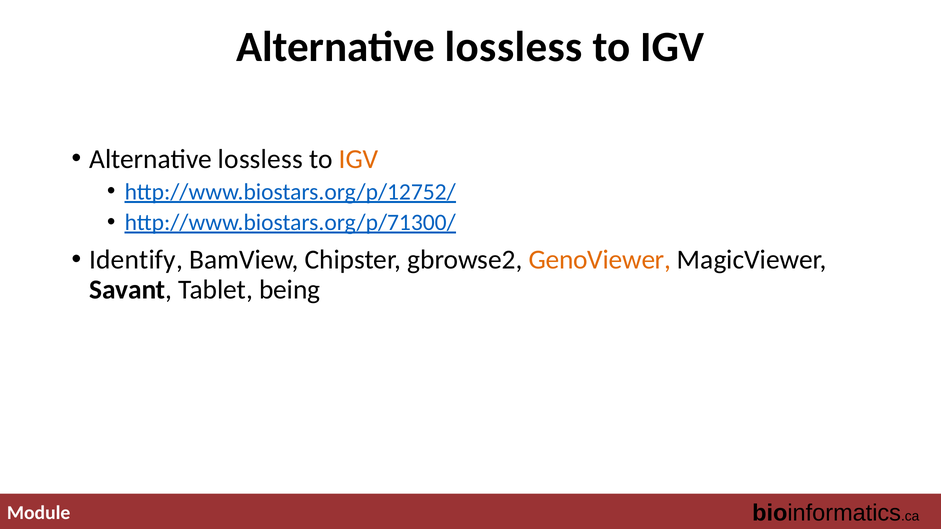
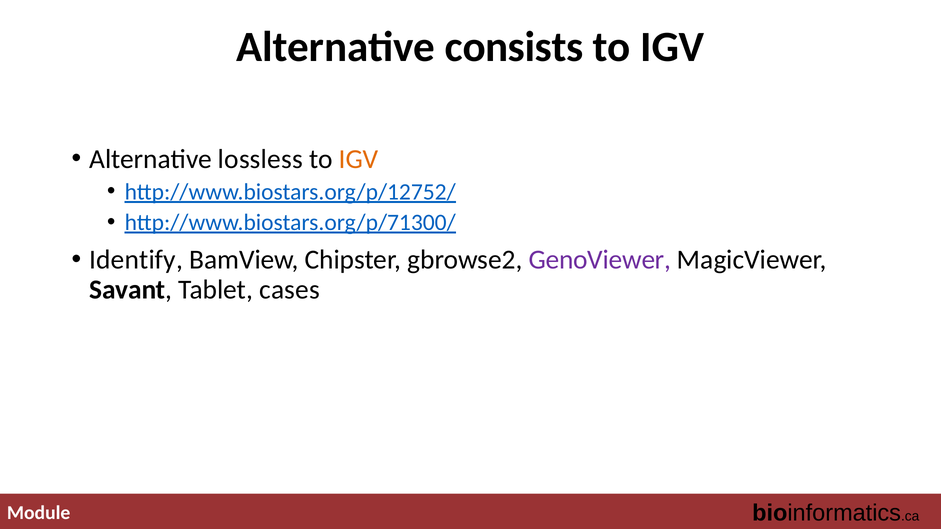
lossless: lossless -> consists (514, 47)
GenoViewer colour: orange -> purple (600, 260)
being: being -> cases (290, 290)
